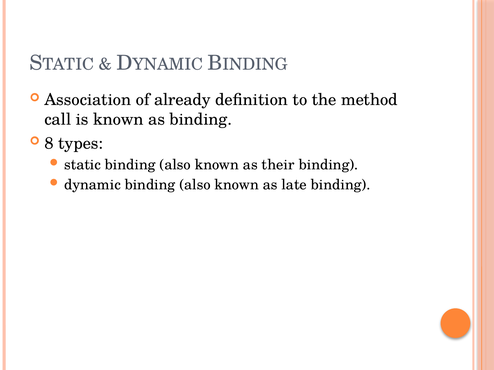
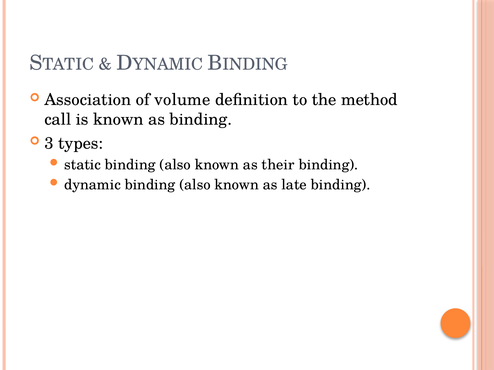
already: already -> volume (182, 100)
8: 8 -> 3 (49, 144)
